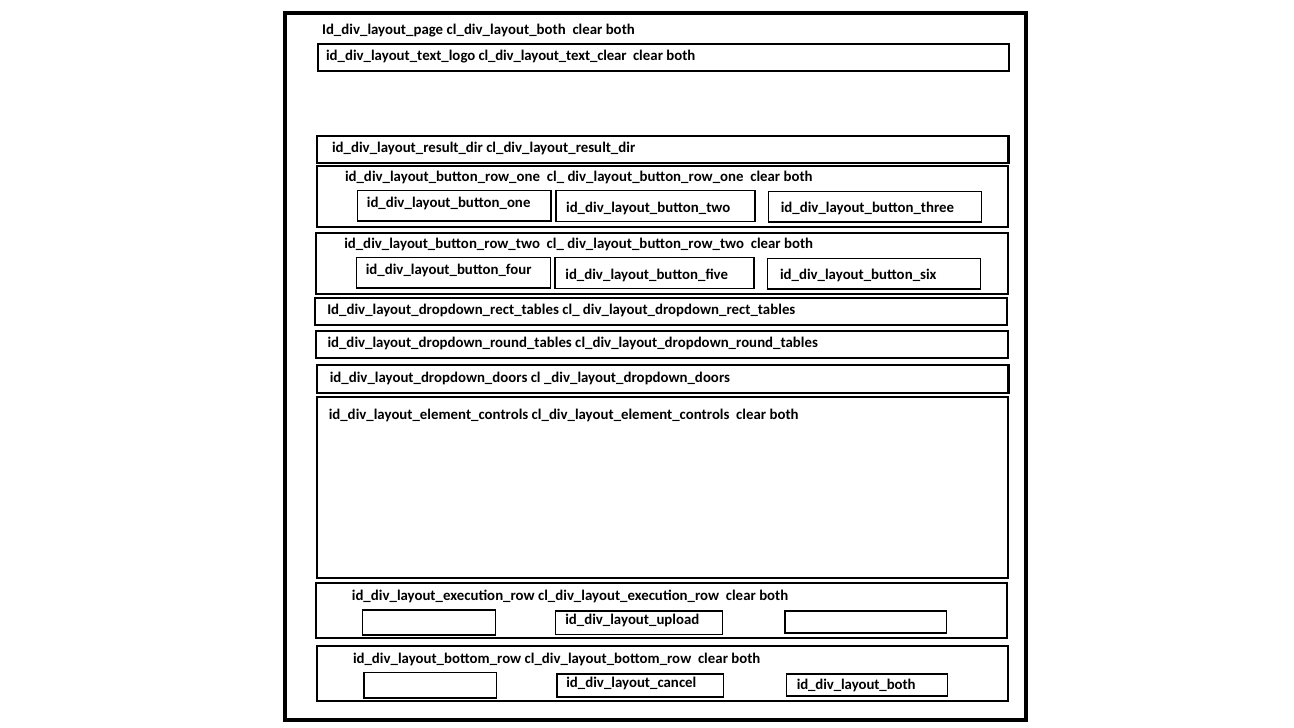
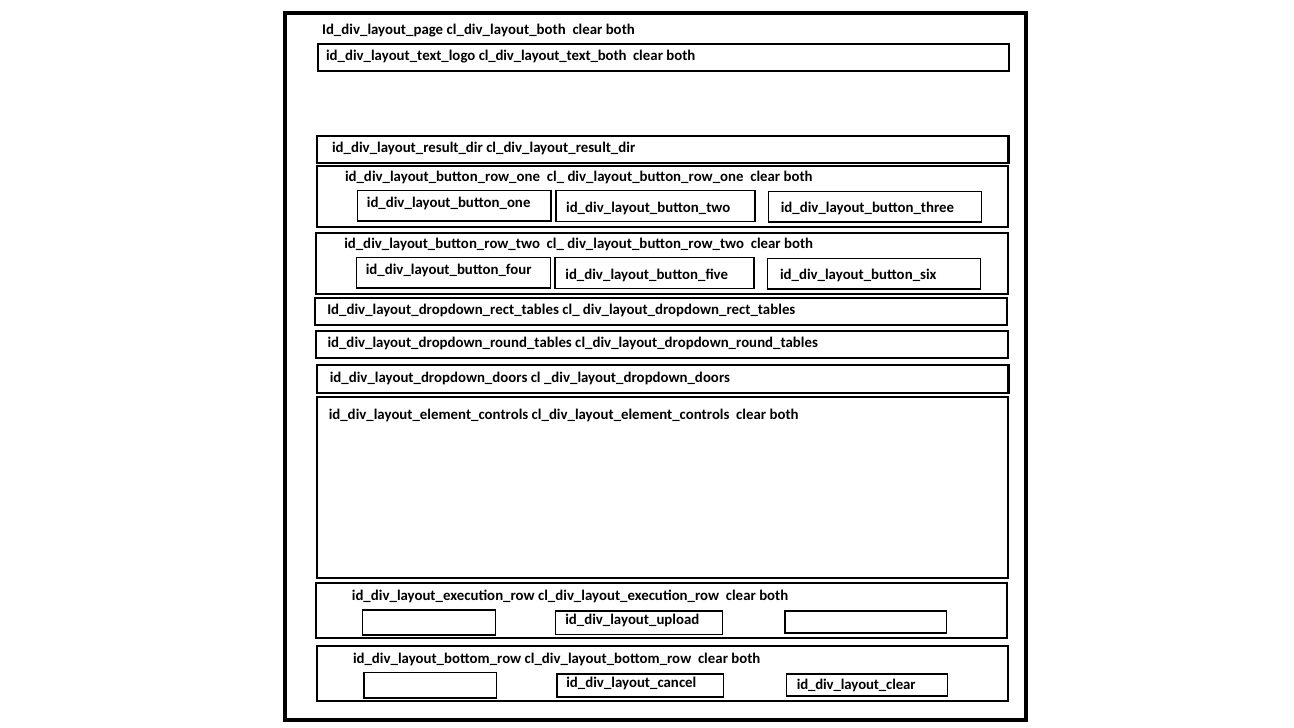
cl_div_layout_text_clear: cl_div_layout_text_clear -> cl_div_layout_text_both (553, 56)
id_div_layout_both: id_div_layout_both -> id_div_layout_clear (856, 684)
